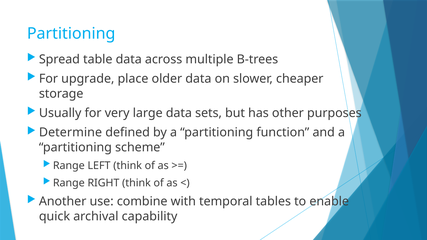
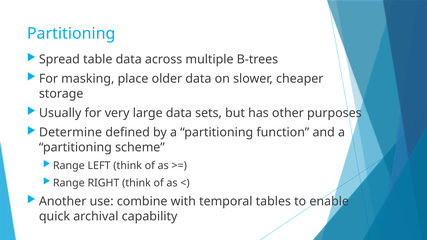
upgrade: upgrade -> masking (88, 79)
